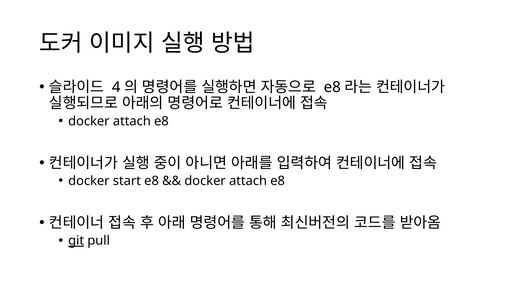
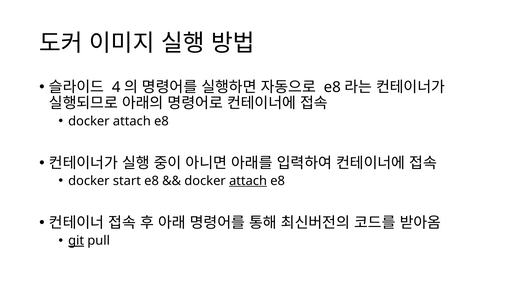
attach underline: none -> present (248, 181)
